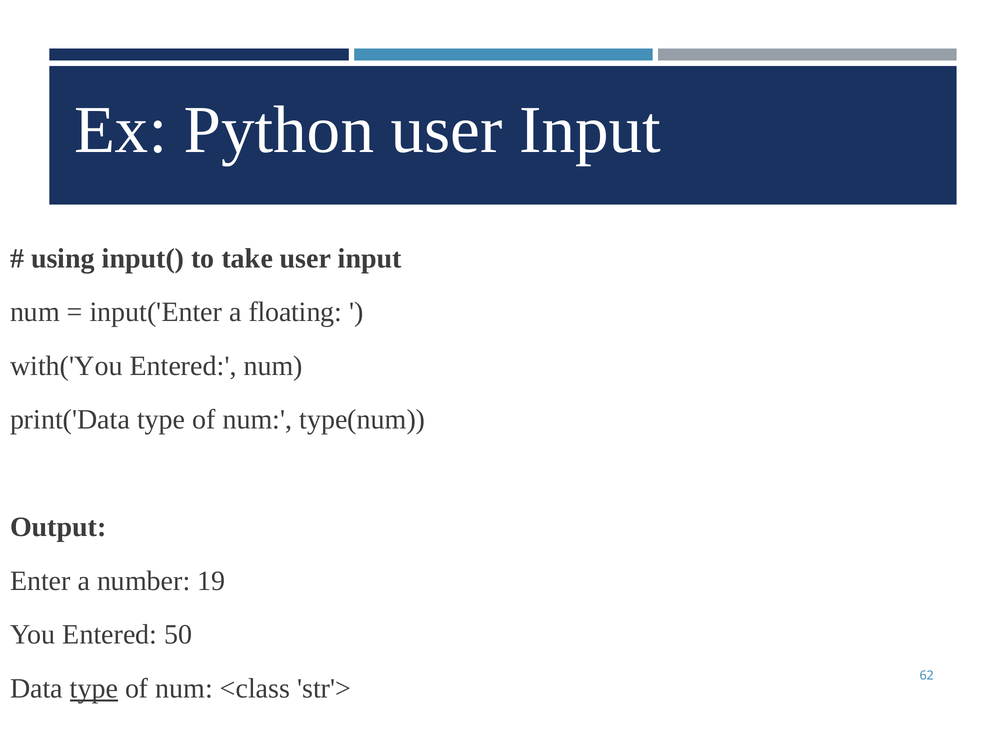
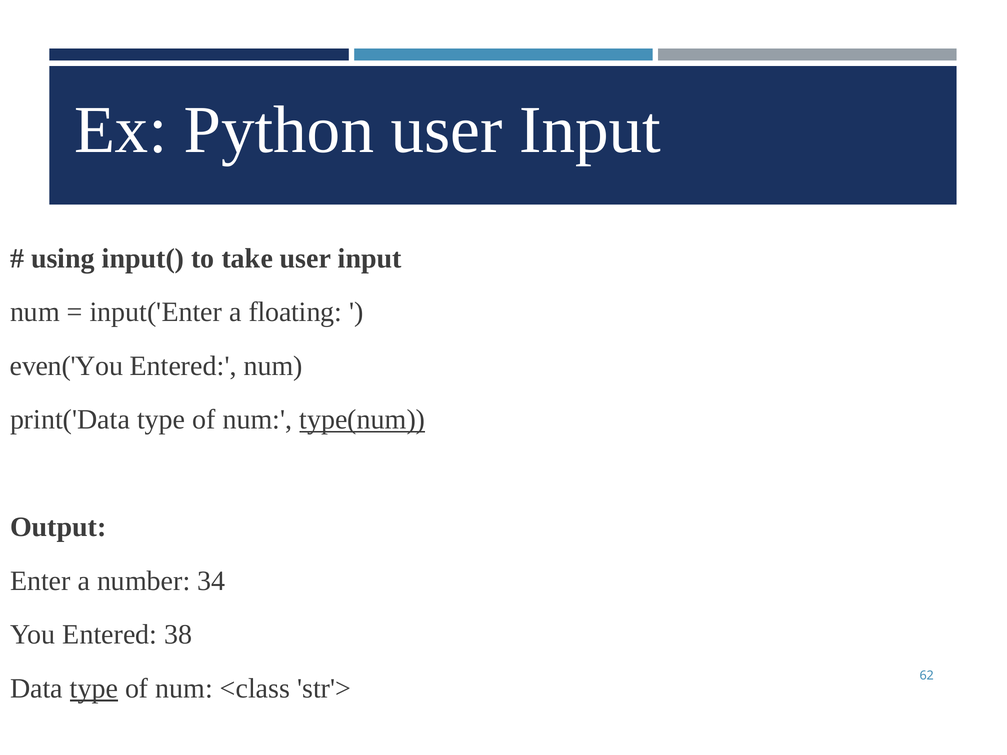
with('You: with('You -> even('You (67, 366)
type(num underline: none -> present (362, 420)
19: 19 -> 34 (211, 581)
50: 50 -> 38 (178, 635)
